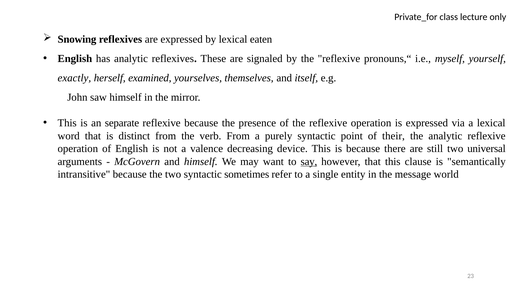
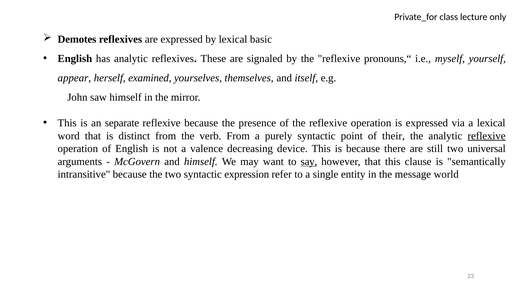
Snowing: Snowing -> Demotes (77, 39)
eaten: eaten -> basic (261, 39)
exactly: exactly -> appear (74, 78)
reflexive underline: none -> present (487, 136)
sometimes: sometimes -> expression (247, 174)
